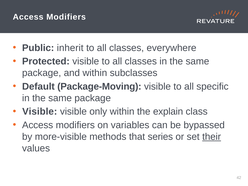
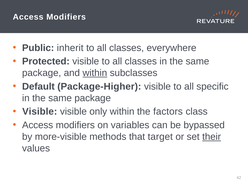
within underline: none -> present (95, 73)
Package-Moving: Package-Moving -> Package-Higher (99, 86)
explain: explain -> factors (168, 112)
series: series -> target (160, 137)
